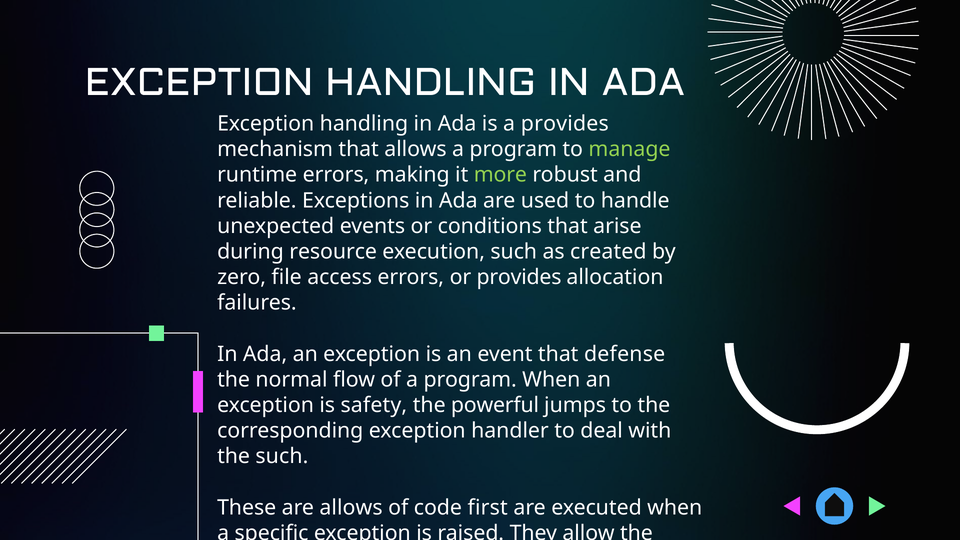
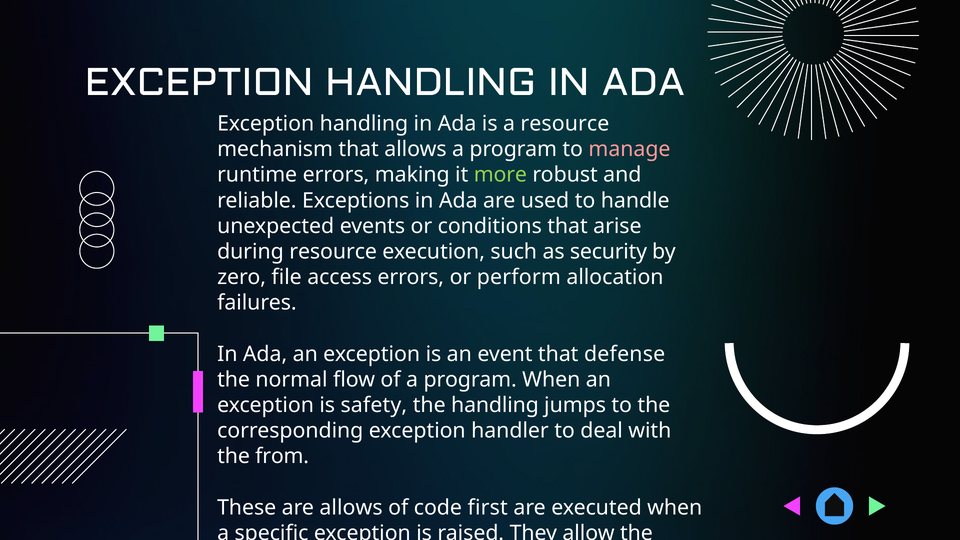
a provides: provides -> resource (565, 124)
manage colour: light green -> pink (629, 149)
created: created -> security (609, 252)
access errors or provides: provides -> perform (519, 277)
the powerful: powerful -> handling (495, 405)
the such: such -> from (282, 456)
